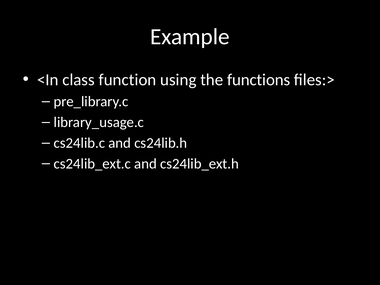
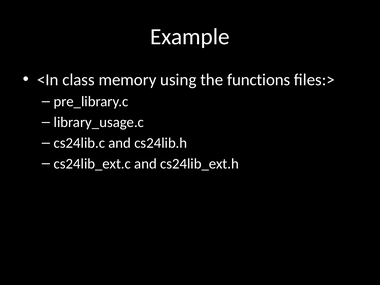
function: function -> memory (127, 80)
